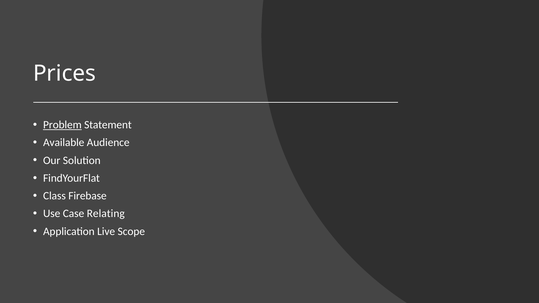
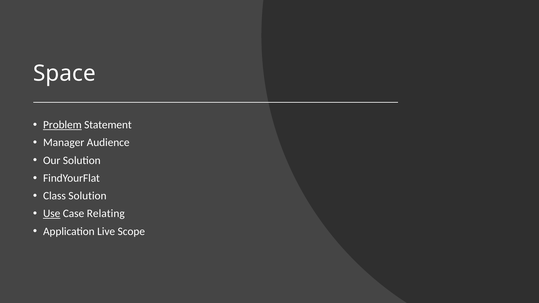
Prices: Prices -> Space (64, 74)
Available: Available -> Manager (64, 143)
Class Firebase: Firebase -> Solution (87, 196)
Use underline: none -> present (52, 214)
